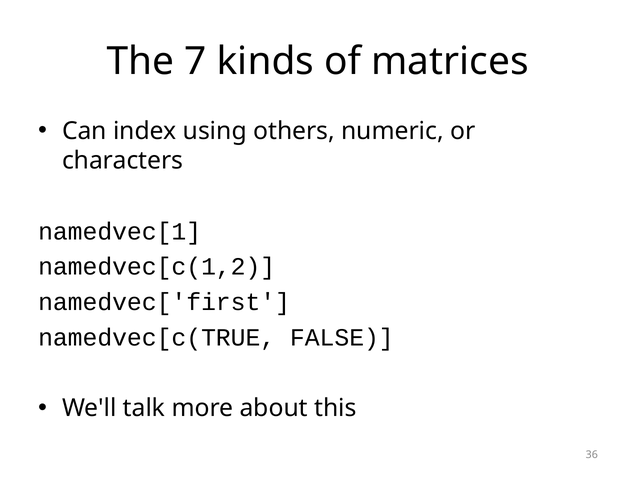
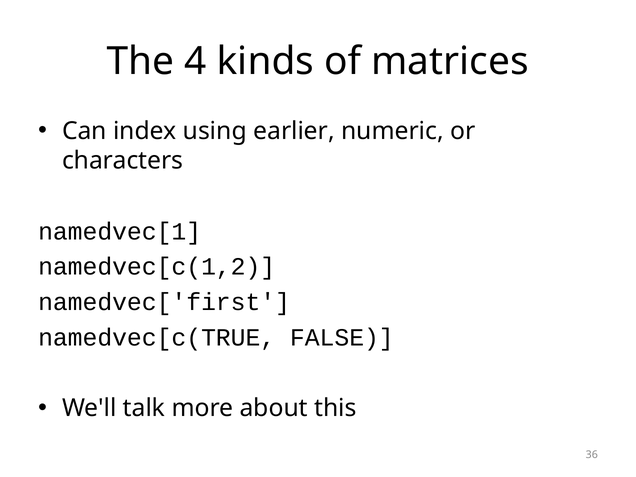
7: 7 -> 4 (196, 62)
others: others -> earlier (294, 131)
